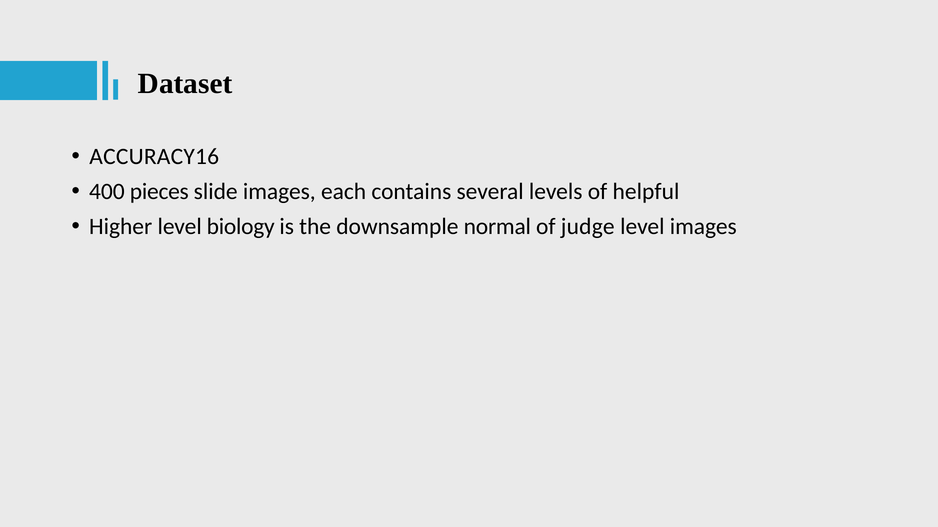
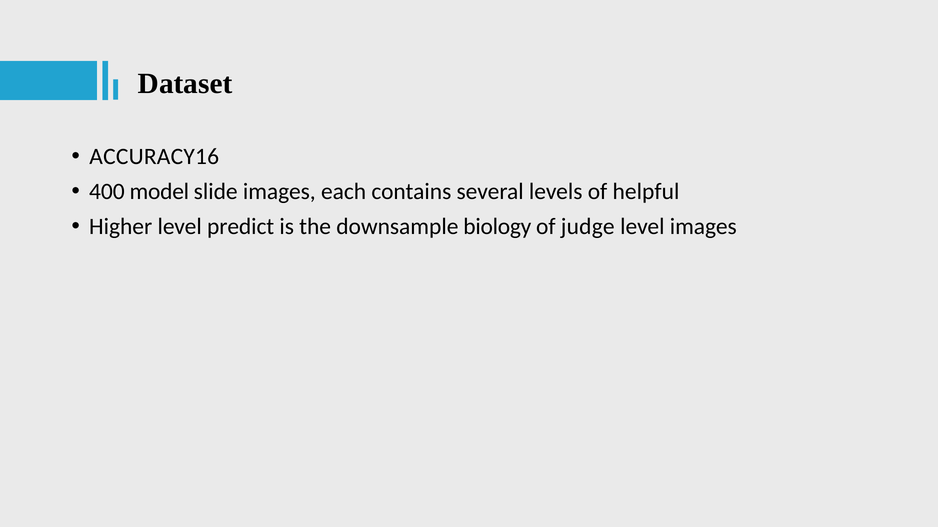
pieces: pieces -> model (159, 192)
biology: biology -> predict (241, 227)
normal: normal -> biology (497, 227)
